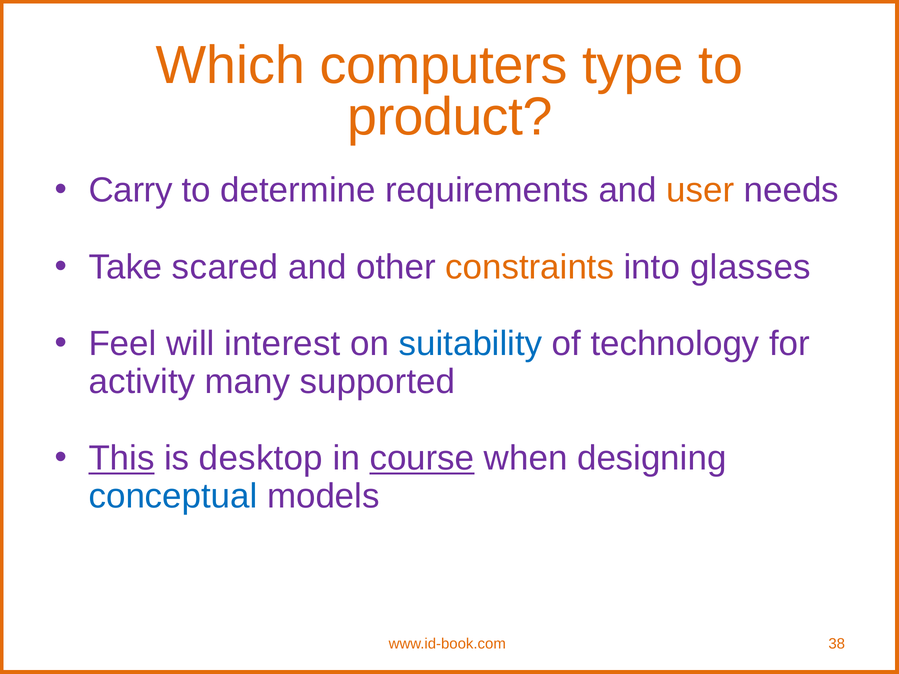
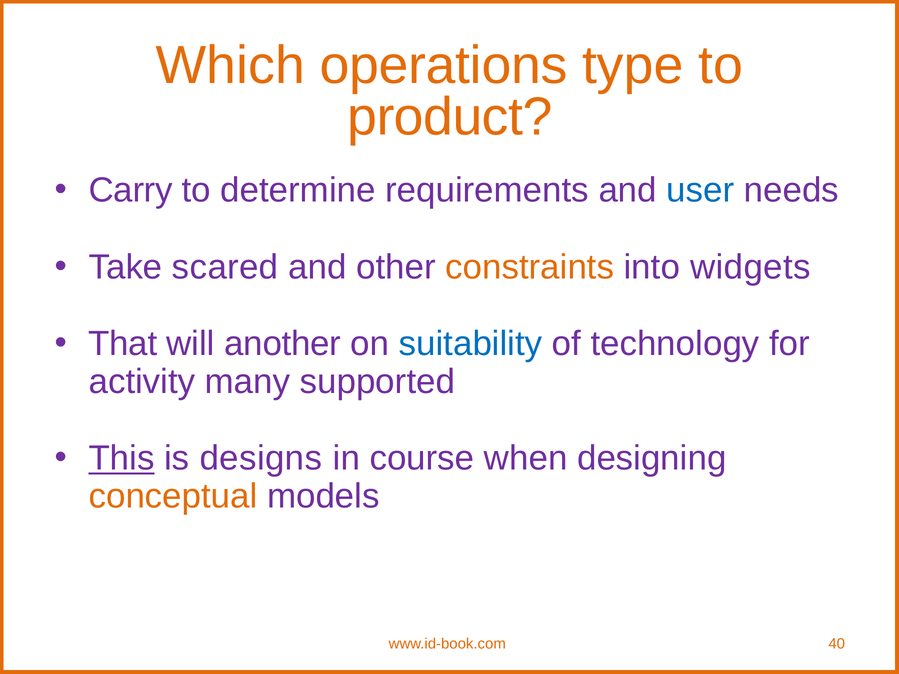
computers: computers -> operations (444, 65)
user colour: orange -> blue (700, 190)
glasses: glasses -> widgets (750, 267)
Feel: Feel -> That (123, 344)
interest: interest -> another (283, 344)
desktop: desktop -> designs (261, 458)
course underline: present -> none (422, 458)
conceptual colour: blue -> orange (173, 496)
38: 38 -> 40 (837, 644)
